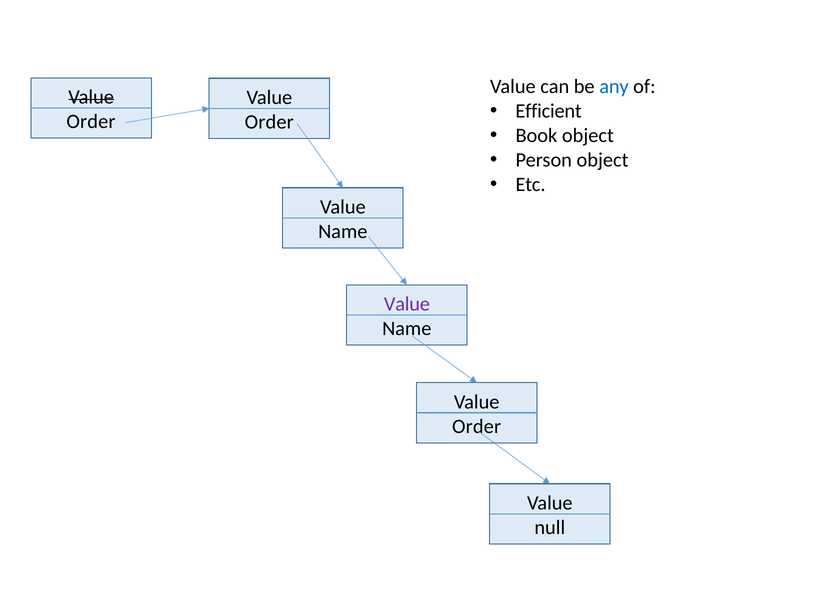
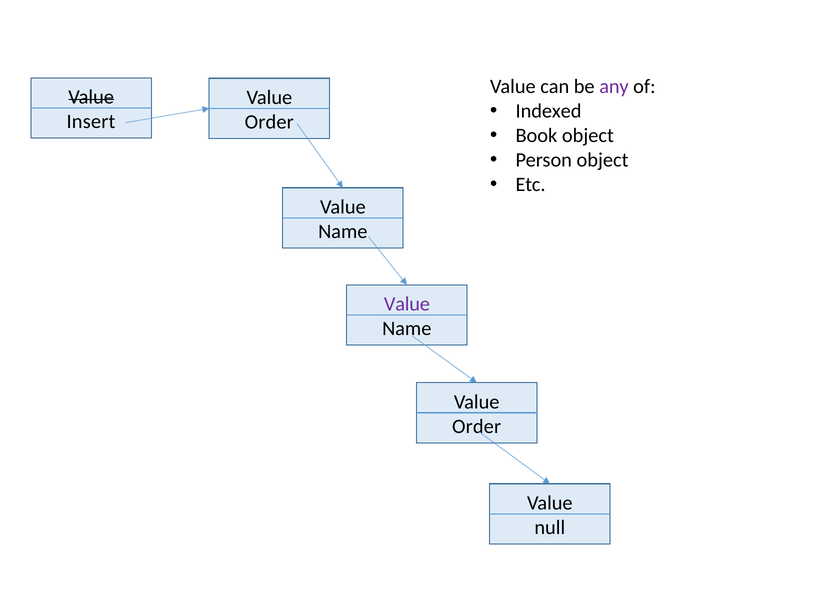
any colour: blue -> purple (614, 87)
Efficient: Efficient -> Indexed (549, 111)
Order: Order -> Insert (91, 122)
